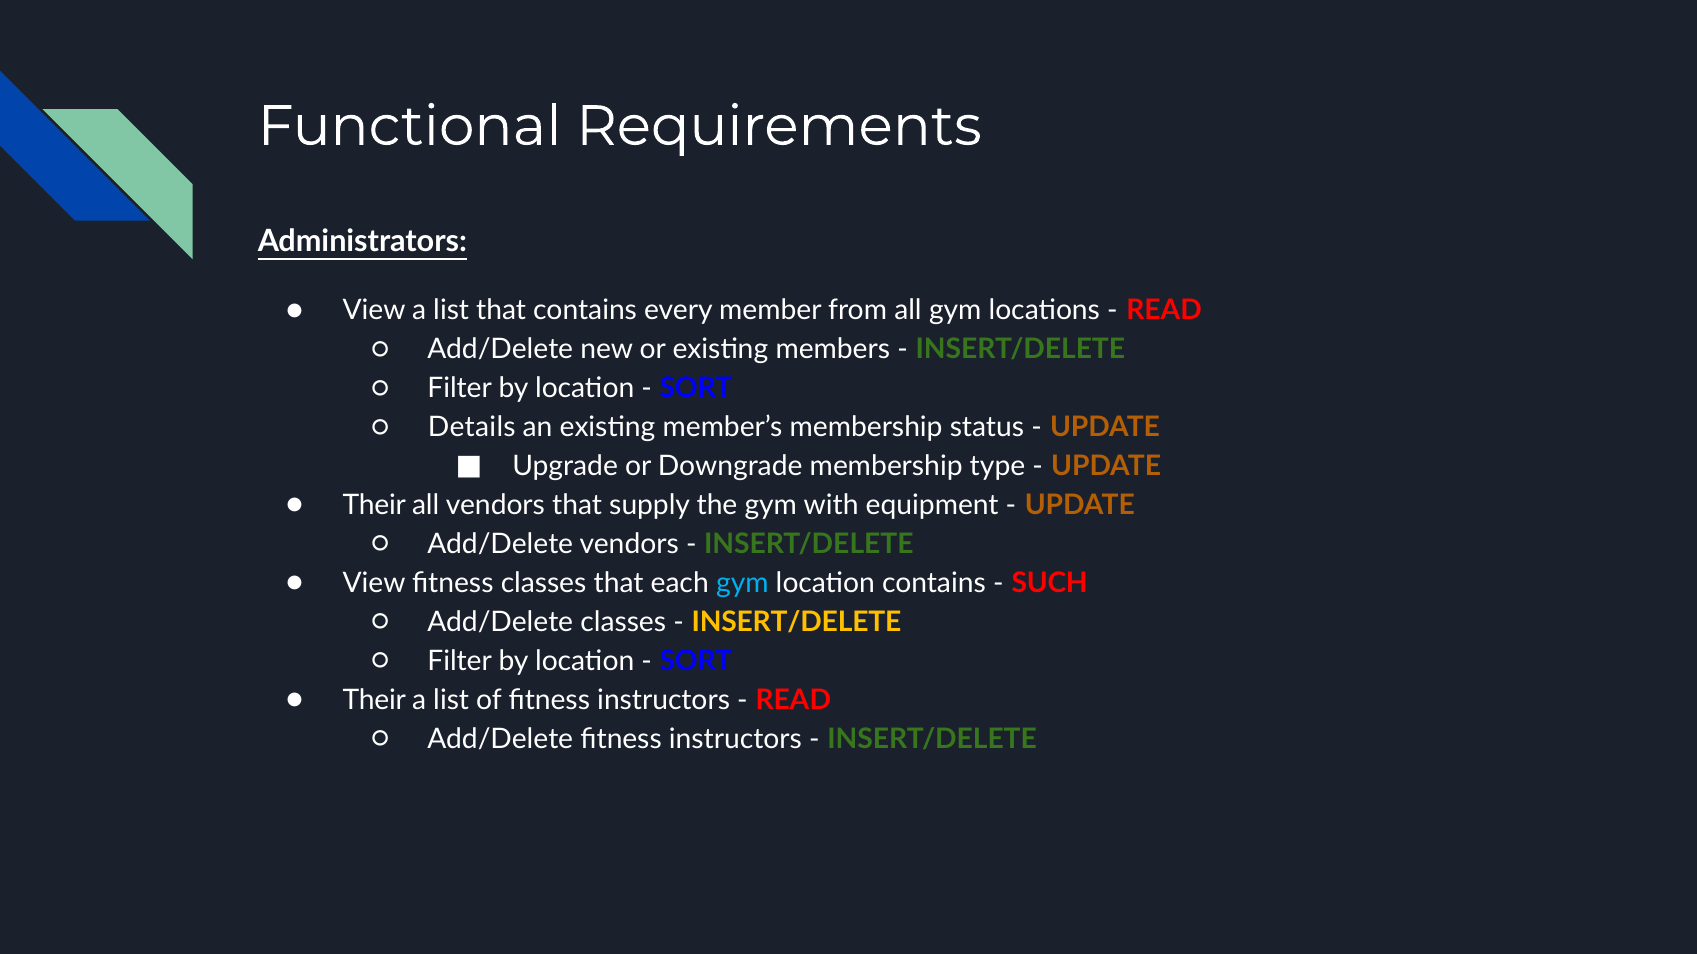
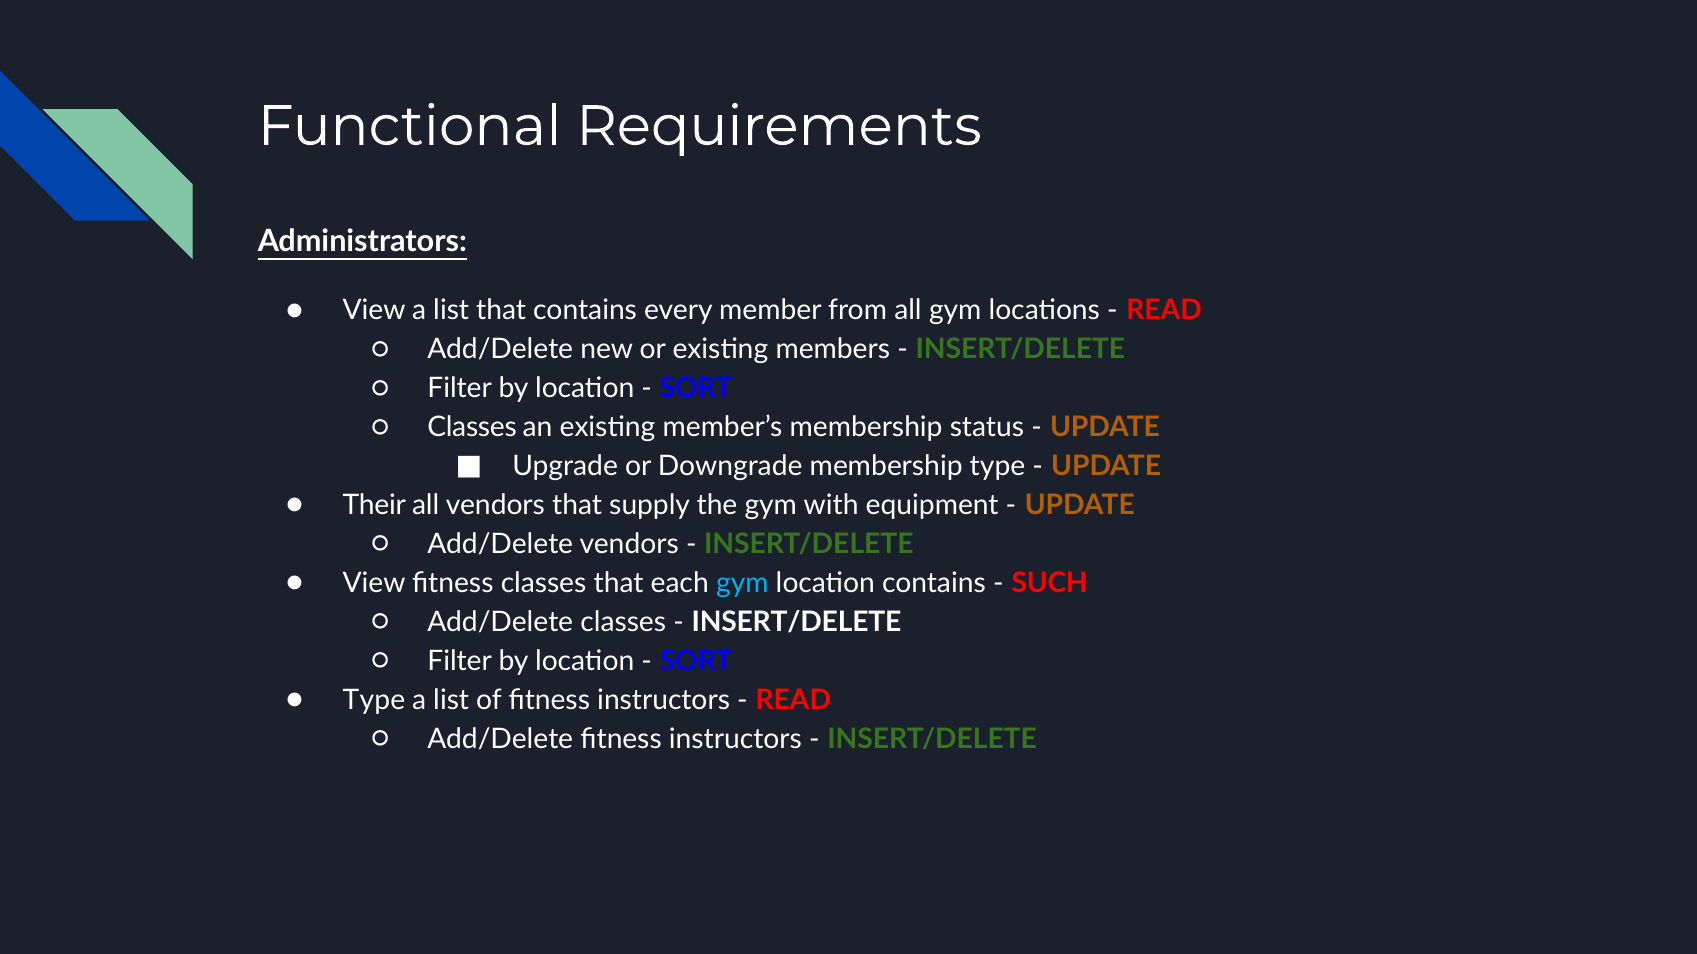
Details: Details -> Classes (472, 427)
INSERT/DELETE colour: yellow -> white (796, 622)
Their: Their -> Type (374, 700)
